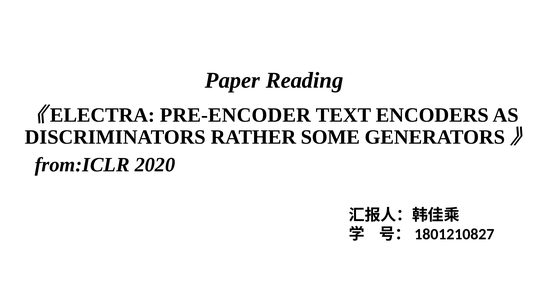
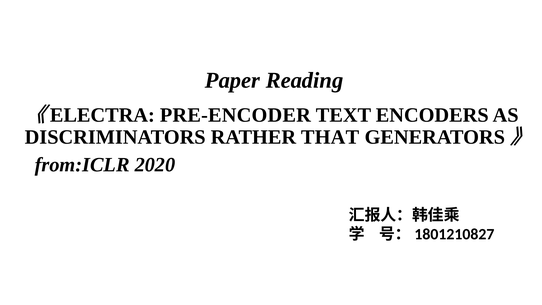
SOME: SOME -> THAT (330, 137)
